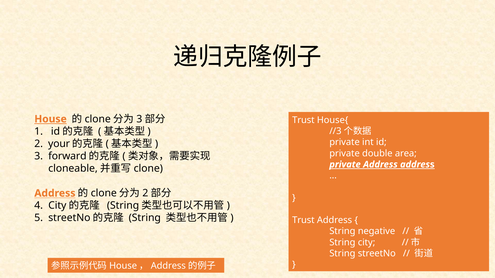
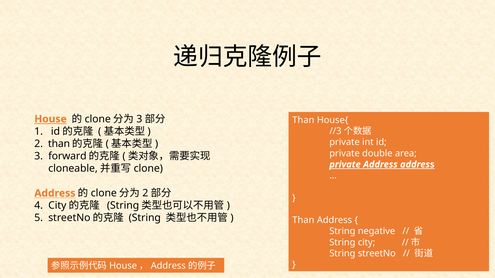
Trust: Trust -> Than (303, 120)
your: your -> than (59, 144)
Trust: Trust -> Than (303, 220)
